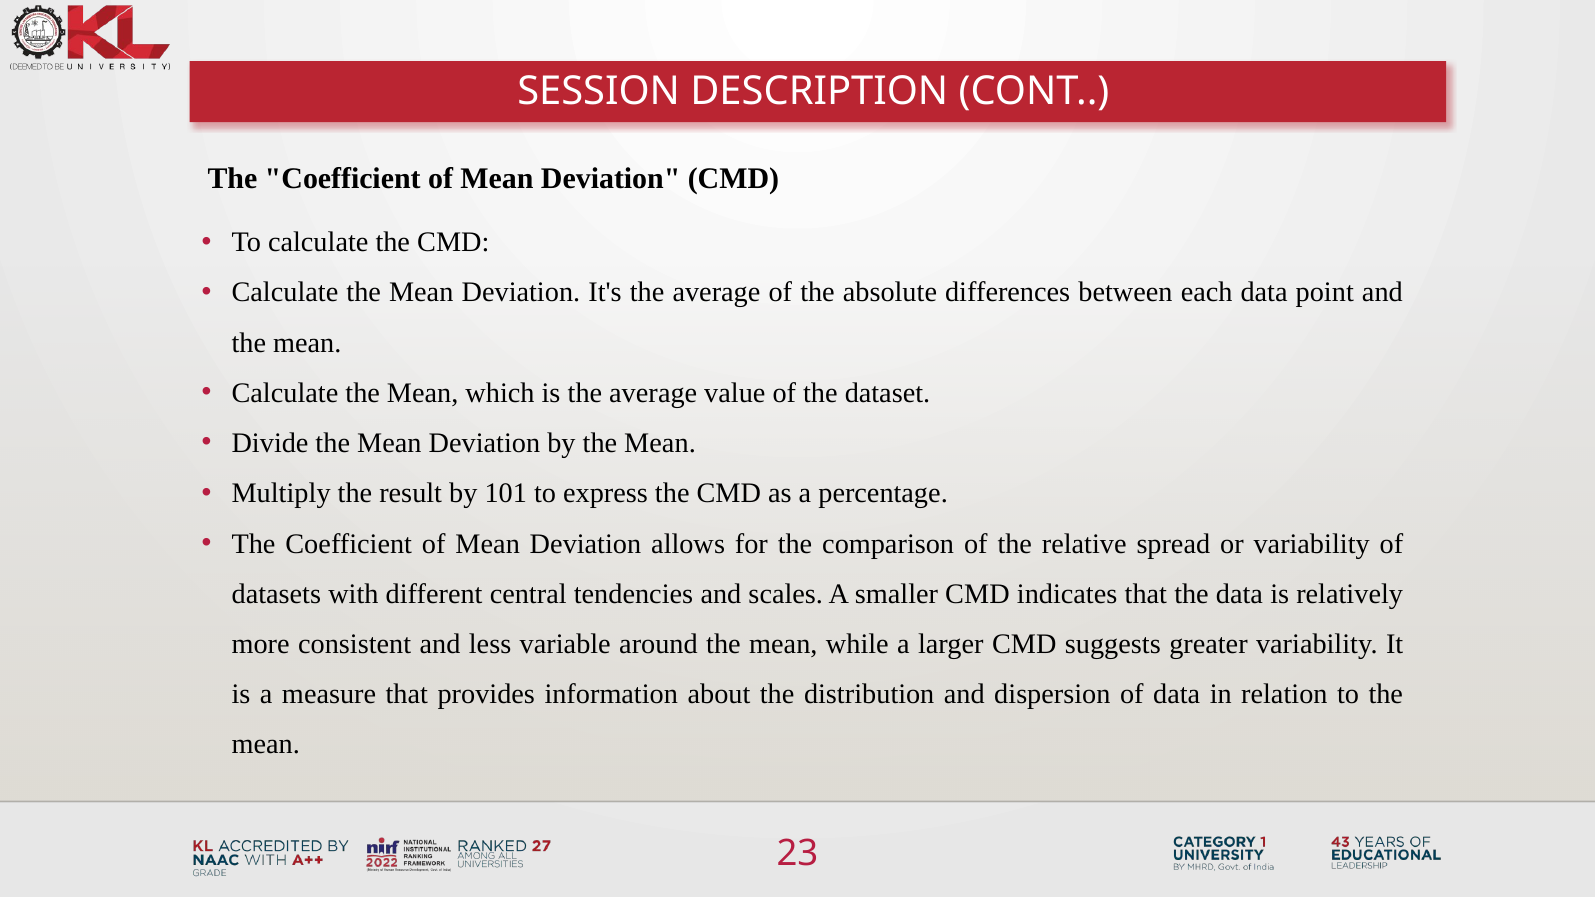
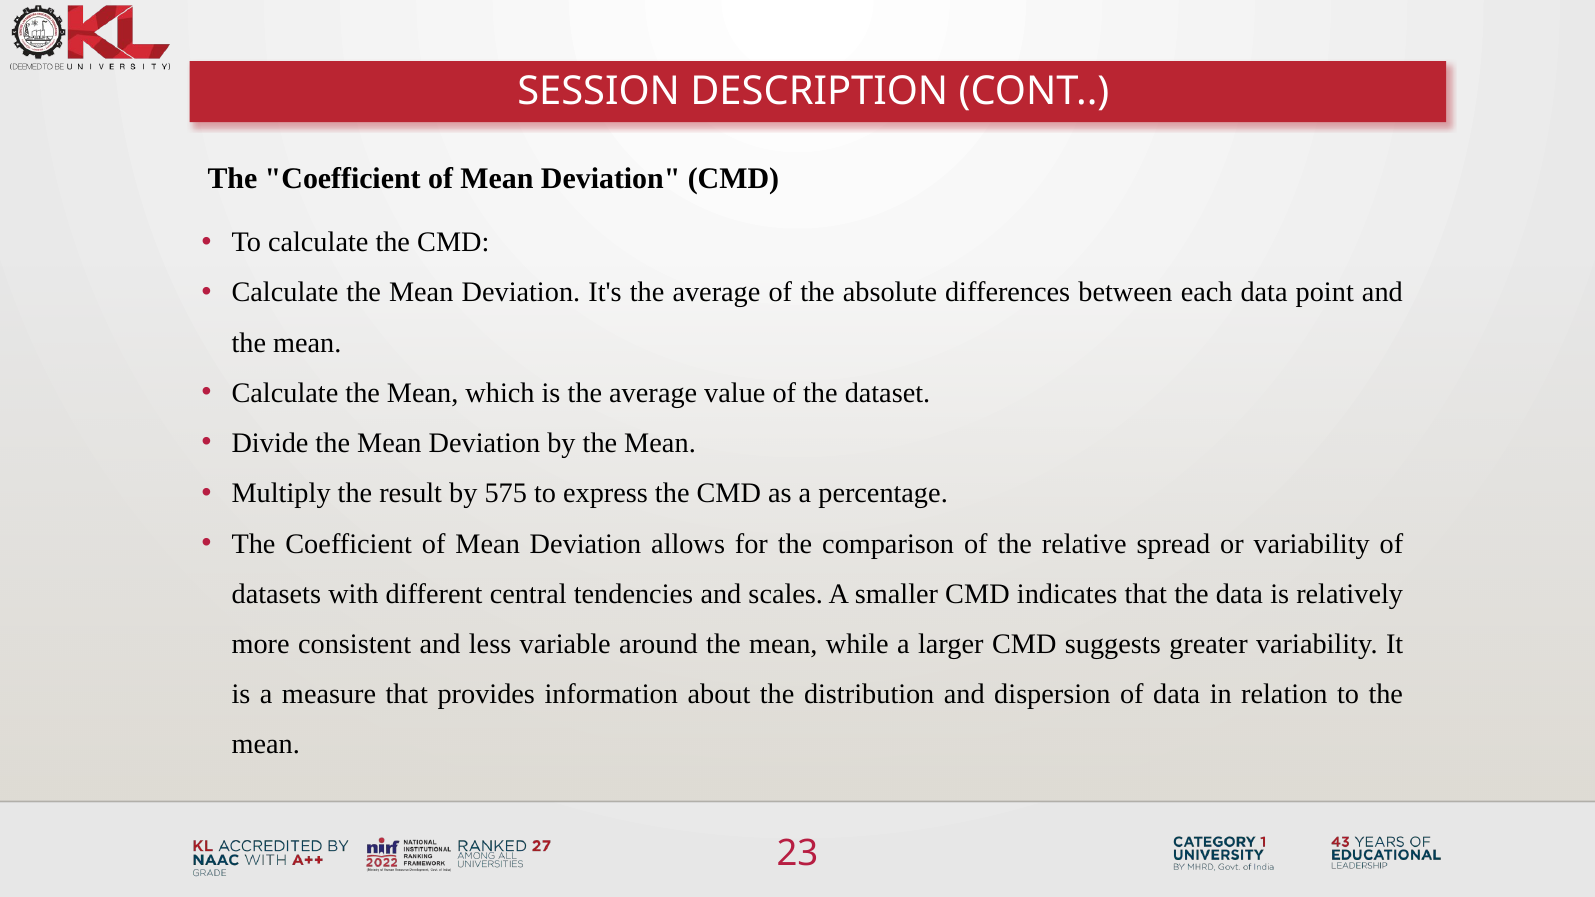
101: 101 -> 575 (506, 494)
